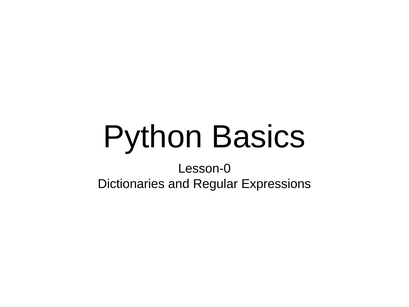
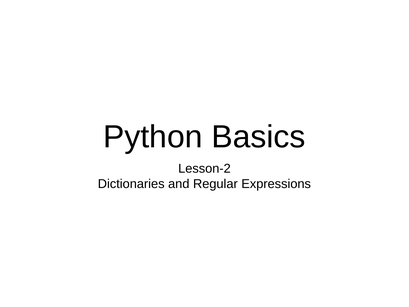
Lesson-0: Lesson-0 -> Lesson-2 (204, 168)
